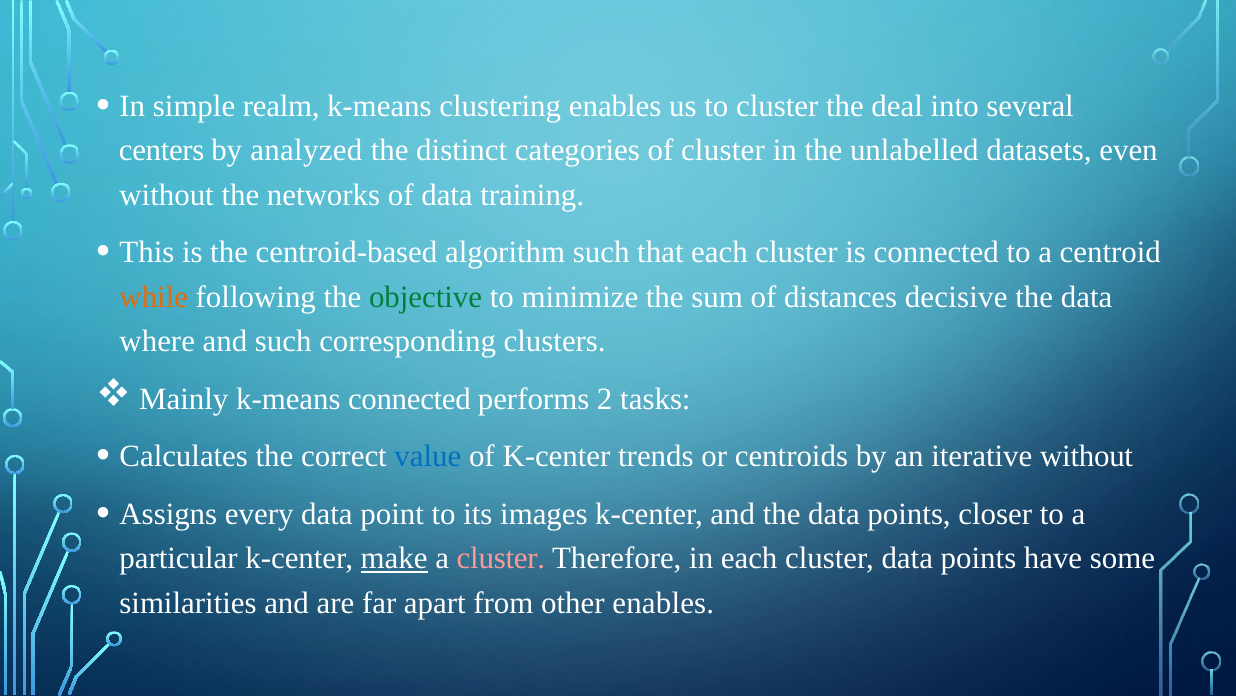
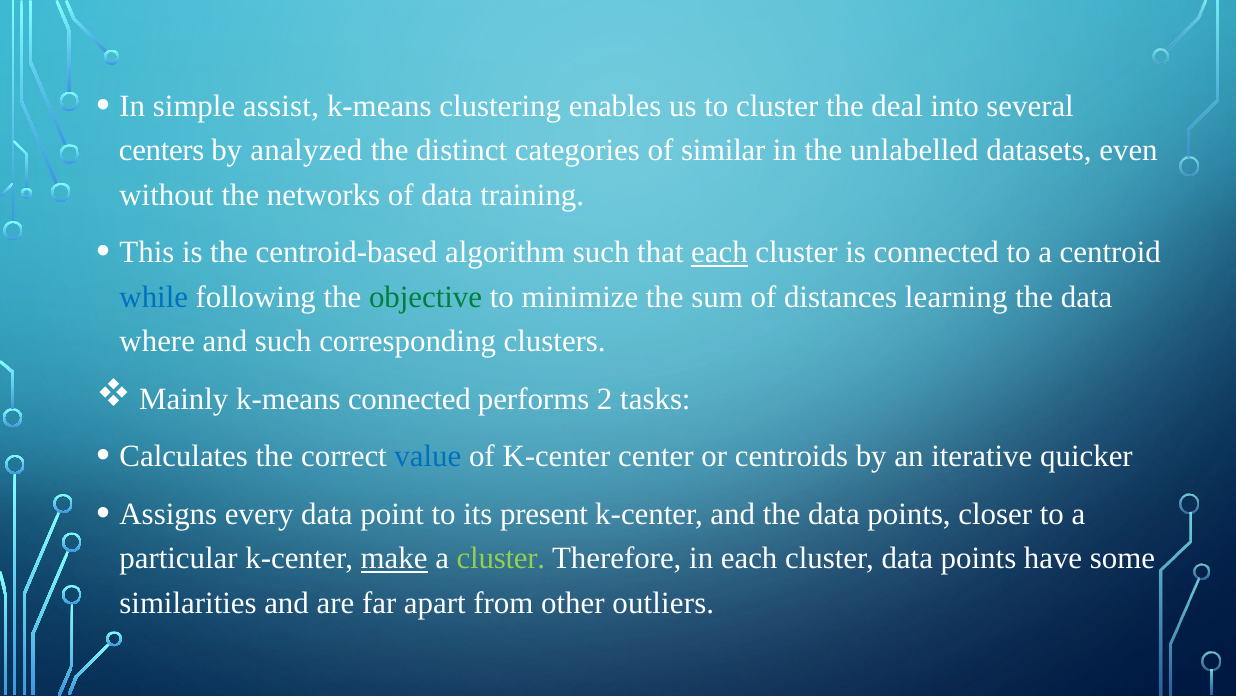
realm: realm -> assist (281, 106)
of cluster: cluster -> similar (723, 150)
each underline: none -> present (719, 252)
while colour: orange -> blue (154, 297)
decisive: decisive -> learning (956, 297)
trends: trends -> center (656, 456)
iterative without: without -> quicker (1086, 456)
images: images -> present (544, 513)
cluster colour: pink -> light green (501, 558)
other enables: enables -> outliers (663, 602)
